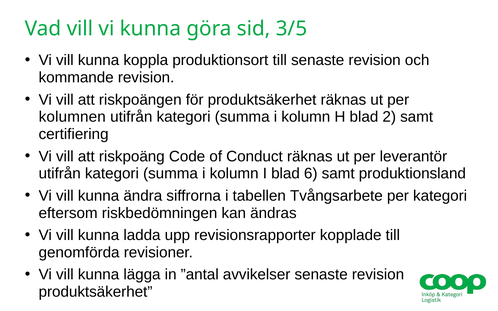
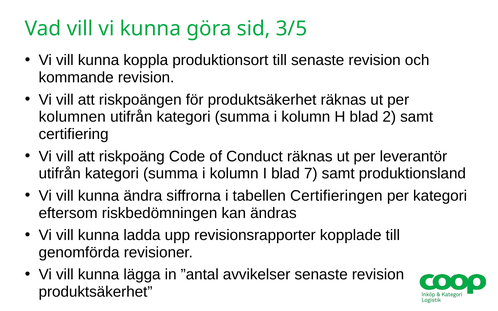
6: 6 -> 7 (311, 174)
Tvångsarbete: Tvångsarbete -> Certifieringen (336, 196)
